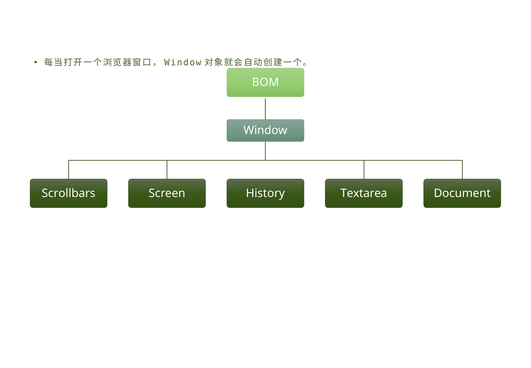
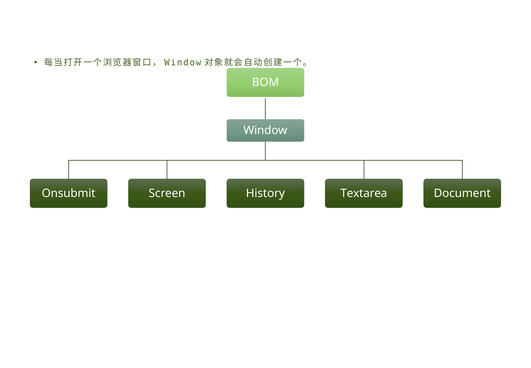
Scrollbars: Scrollbars -> Onsubmit (69, 193)
